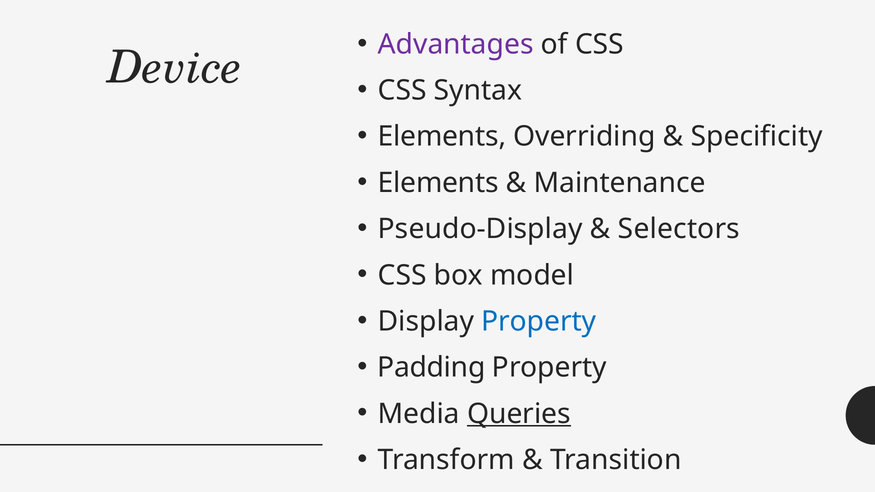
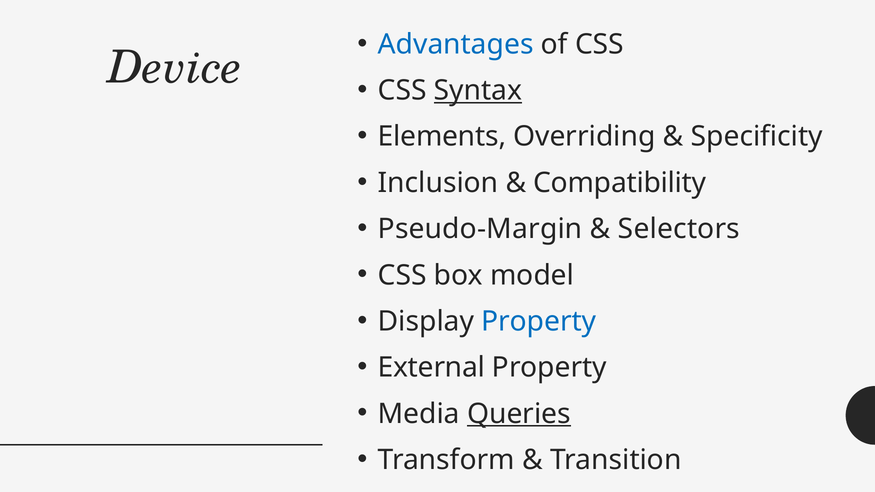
Advantages colour: purple -> blue (456, 44)
Syntax underline: none -> present (478, 91)
Elements: Elements -> Inclusion (438, 183)
Maintenance: Maintenance -> Compatibility (620, 183)
Pseudo-Display: Pseudo-Display -> Pseudo-Margin (480, 229)
Padding: Padding -> External (431, 368)
